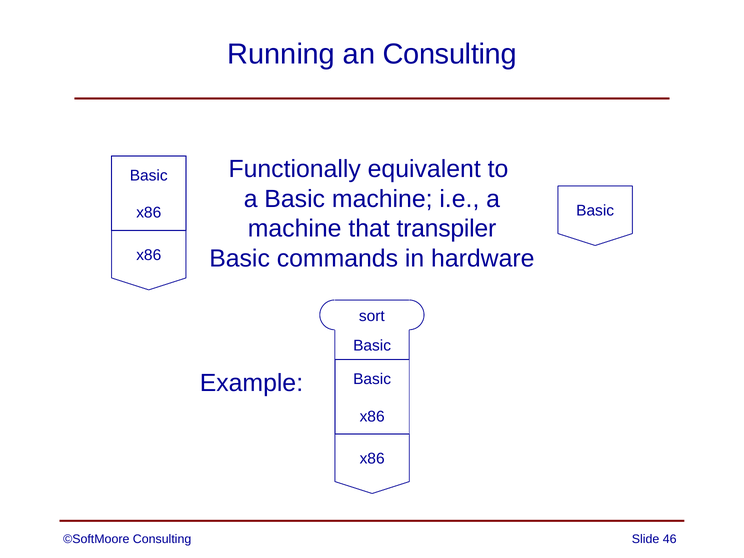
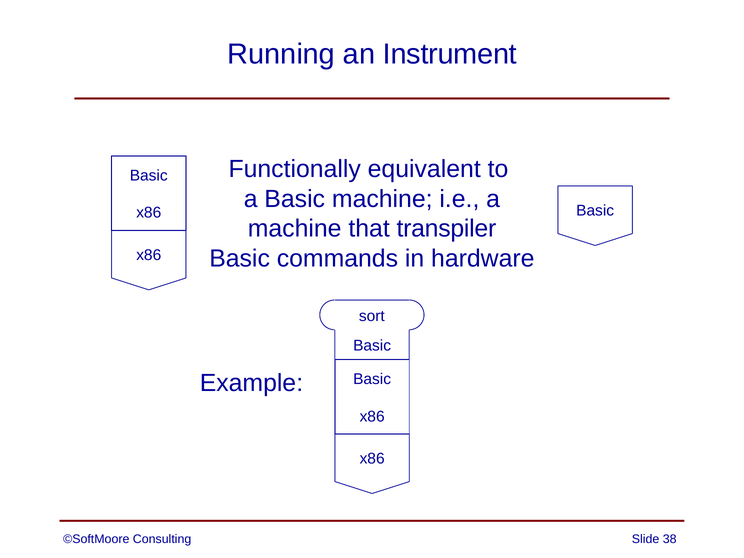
an Consulting: Consulting -> Instrument (450, 54)
46: 46 -> 38 (670, 539)
